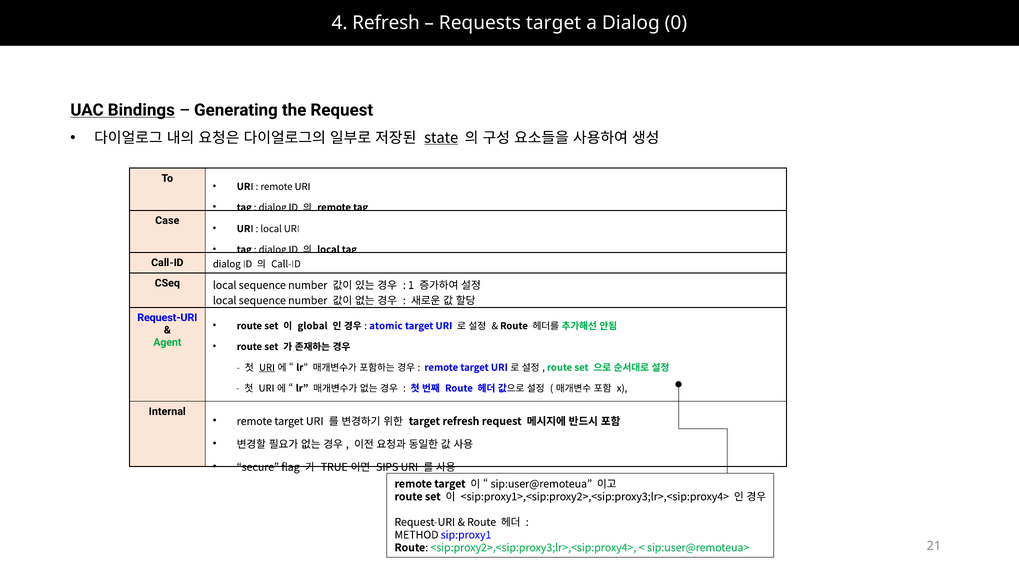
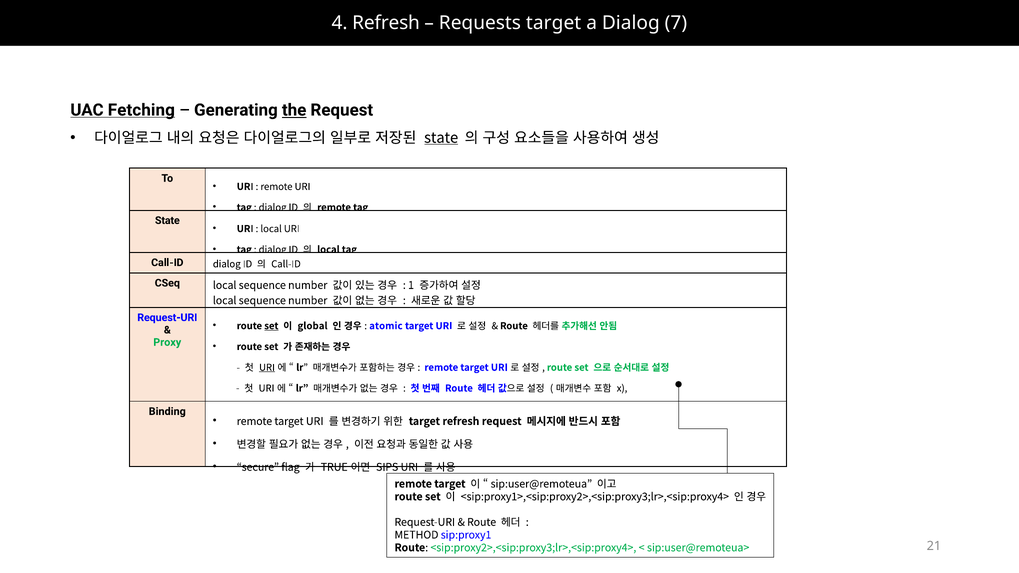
0: 0 -> 7 (676, 23)
Bindings: Bindings -> Fetching (141, 110)
the underline: none -> present (294, 110)
Case: Case -> State (167, 221)
set underline: none -> present (271, 326)
Agent: Agent -> Proxy (167, 342)
Internal: Internal -> Binding (167, 412)
